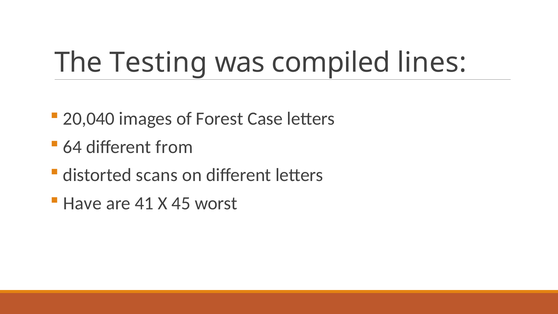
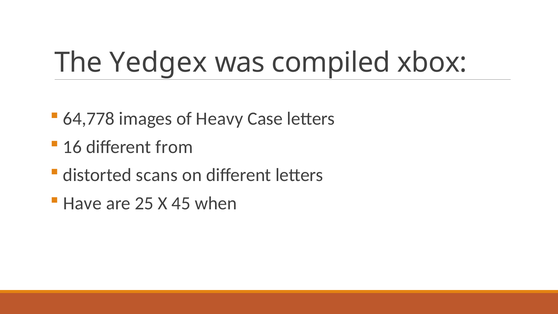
Testing: Testing -> Yedgex (158, 63)
lines: lines -> xbox (432, 63)
20,040: 20,040 -> 64,778 (89, 119)
Forest: Forest -> Heavy (220, 119)
64: 64 -> 16 (72, 147)
41: 41 -> 25 (144, 203)
worst: worst -> when (216, 203)
